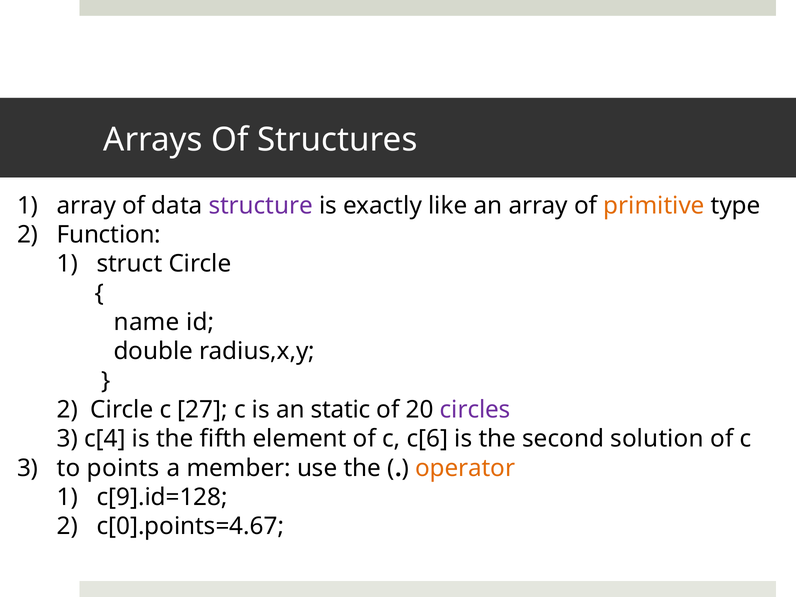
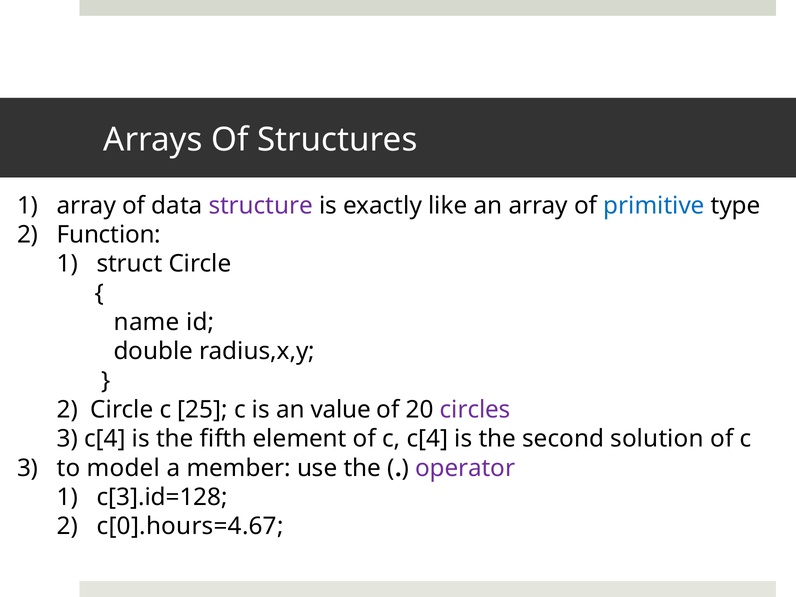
primitive colour: orange -> blue (654, 206)
27: 27 -> 25 (203, 410)
static: static -> value (341, 410)
c c[6: c[6 -> c[4 (427, 439)
points: points -> model (123, 468)
operator colour: orange -> purple (465, 468)
c[9].id=128: c[9].id=128 -> c[3].id=128 (162, 497)
c[0].points=4.67: c[0].points=4.67 -> c[0].hours=4.67 (190, 526)
